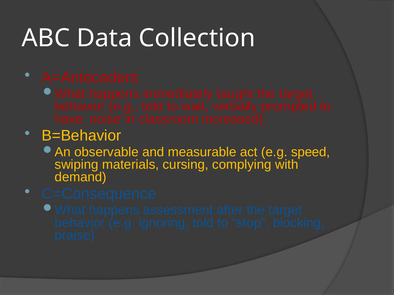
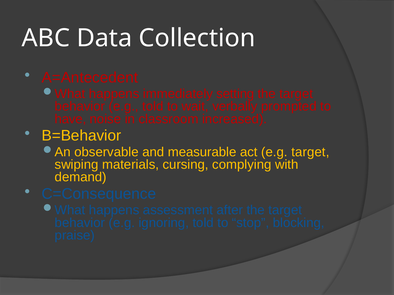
taught: taught -> setting (235, 94)
e.g speed: speed -> target (310, 152)
